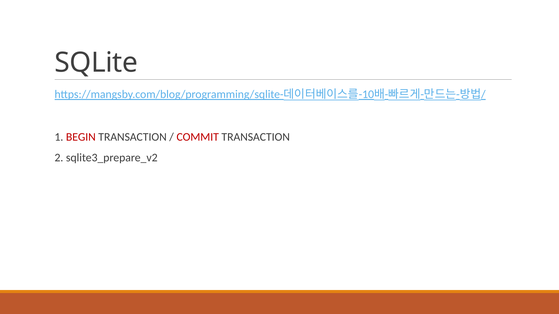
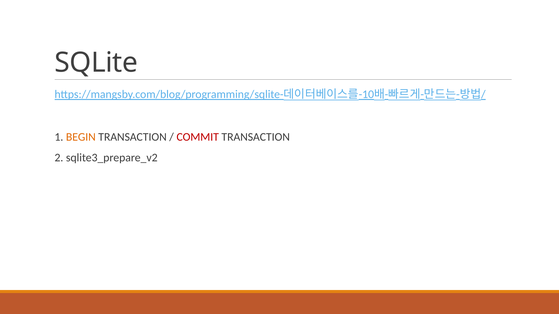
BEGIN colour: red -> orange (81, 137)
